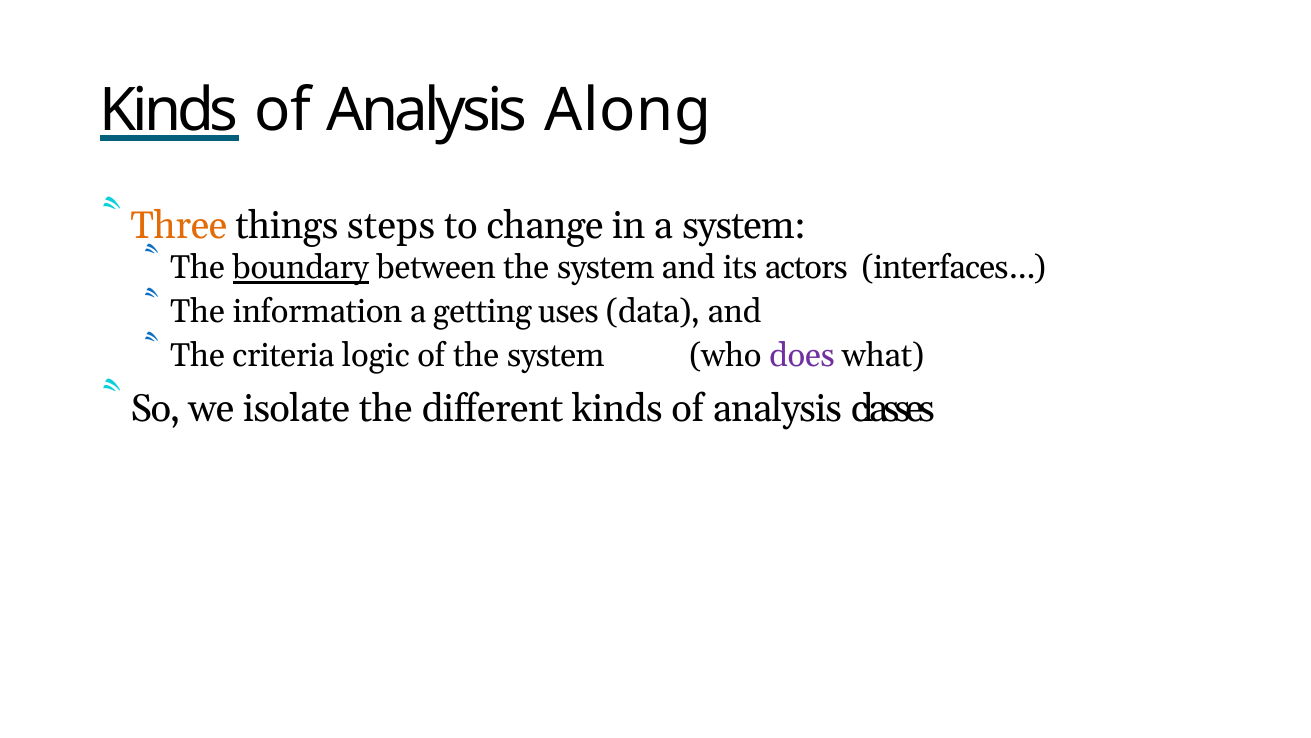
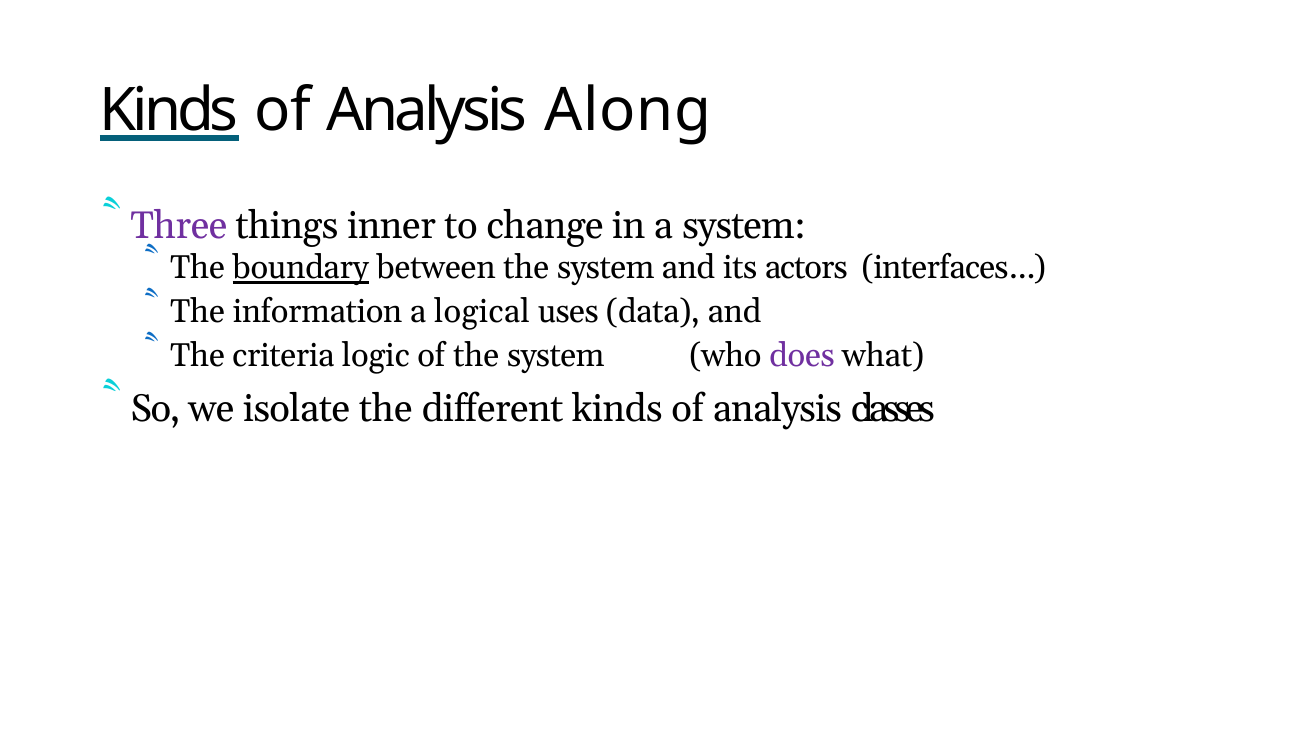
Three colour: orange -> purple (179, 226)
steps: steps -> inner (391, 226)
getting: getting -> logical (482, 311)
